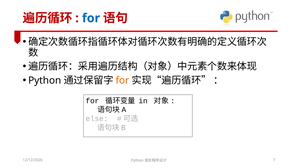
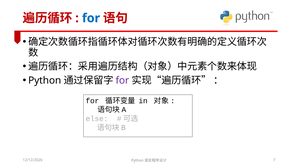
for colour: orange -> purple (123, 80)
